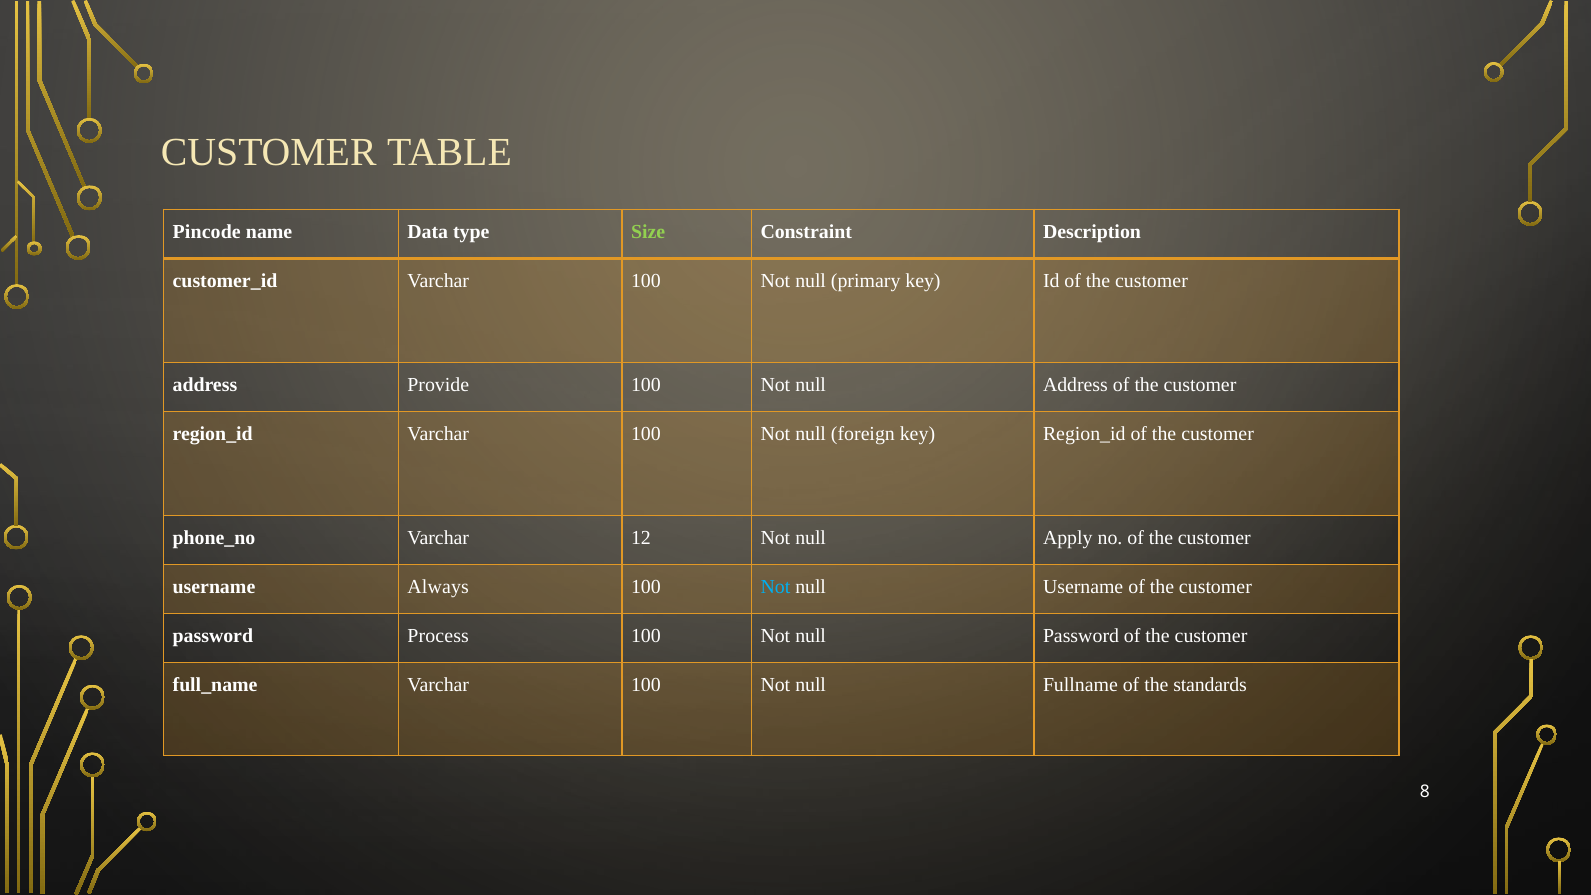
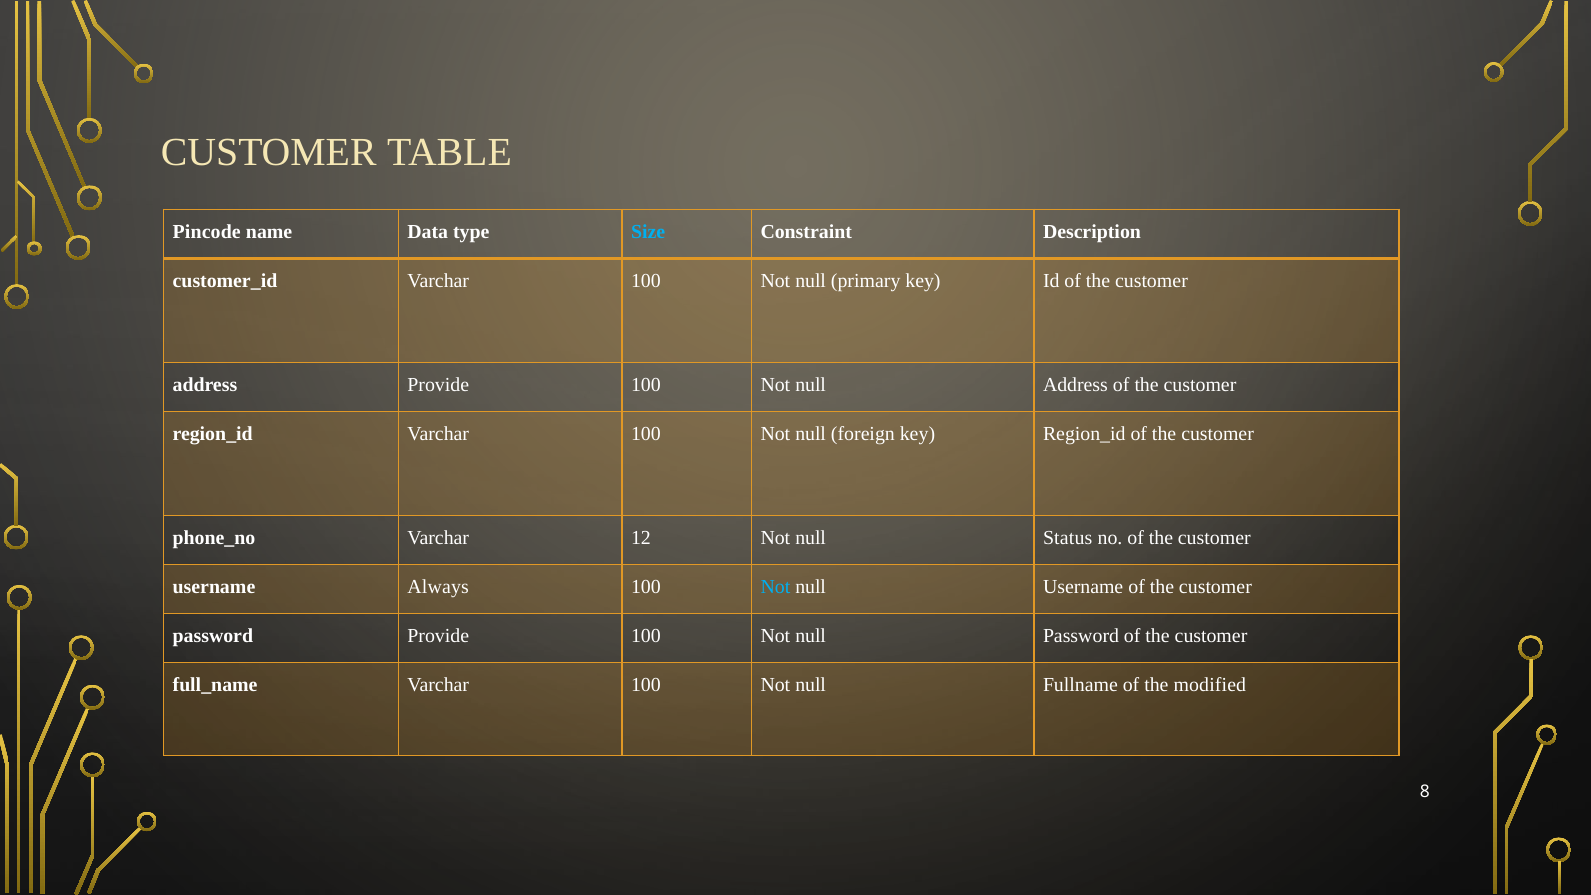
Size colour: light green -> light blue (648, 232)
Apply: Apply -> Status (1068, 538)
password Process: Process -> Provide (438, 636)
standards: standards -> modified (1210, 685)
